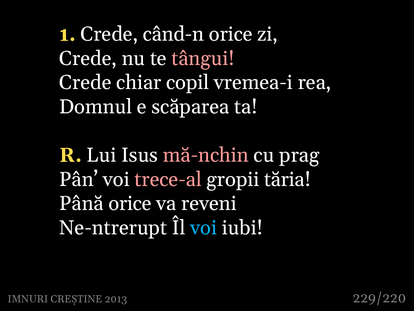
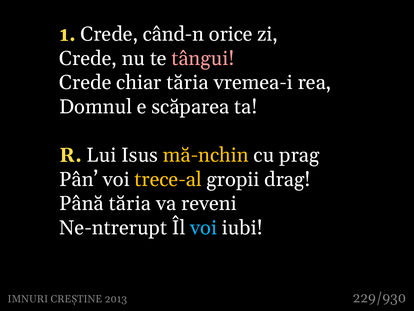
chiar copil: copil -> tăria (188, 83)
mă-nchin colour: pink -> yellow (206, 155)
trece-al colour: pink -> yellow (168, 179)
tăria: tăria -> drag (288, 179)
Până orice: orice -> tăria (130, 203)
229/220: 229/220 -> 229/930 (380, 298)
